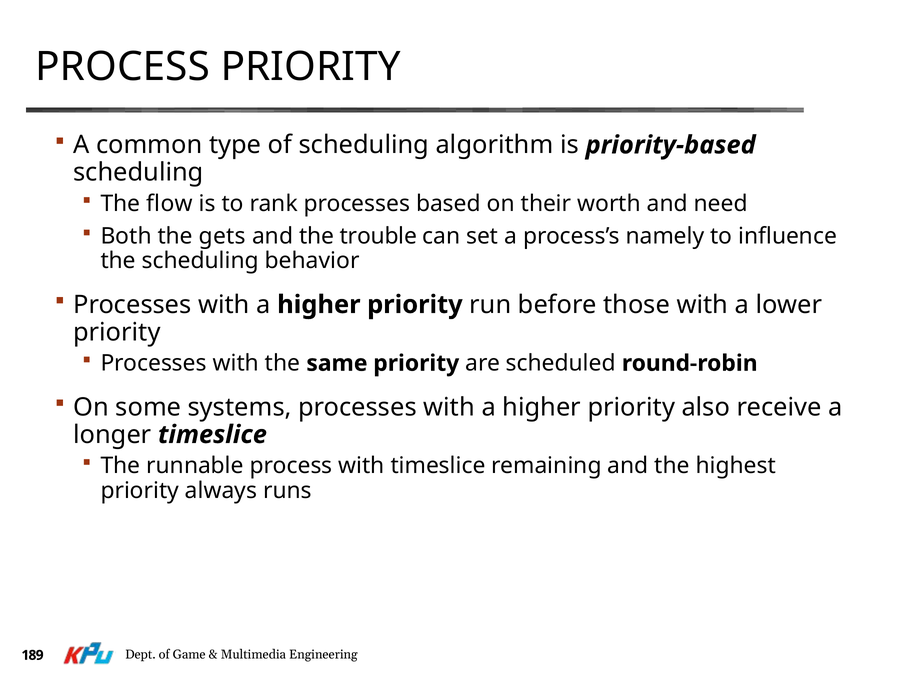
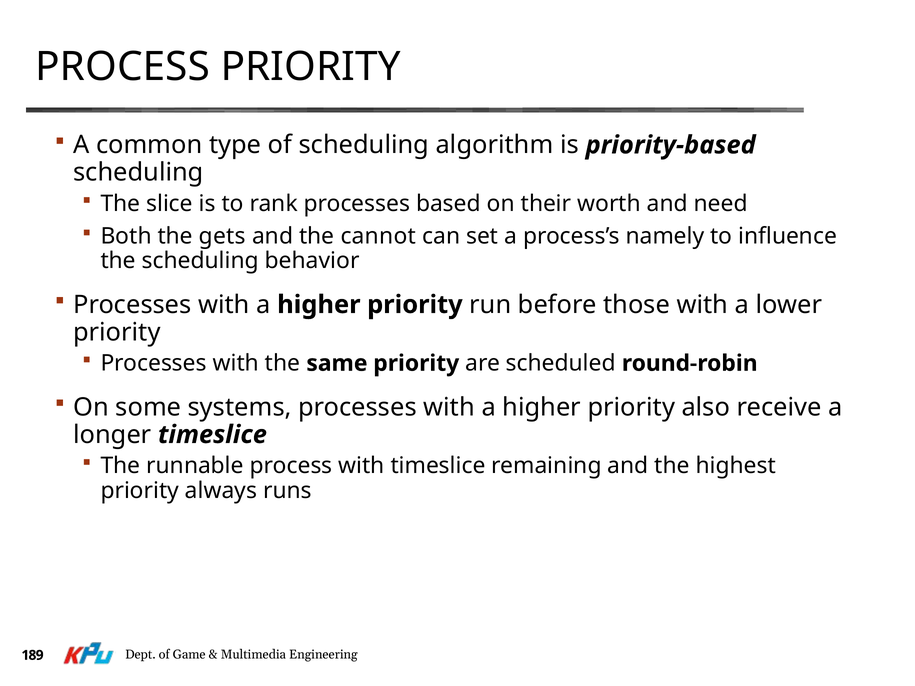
flow: flow -> slice (170, 204)
trouble: trouble -> cannot (378, 236)
